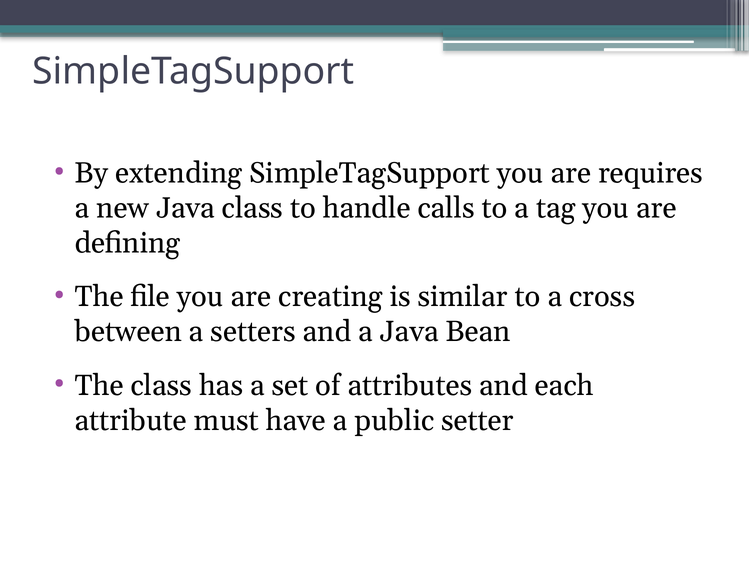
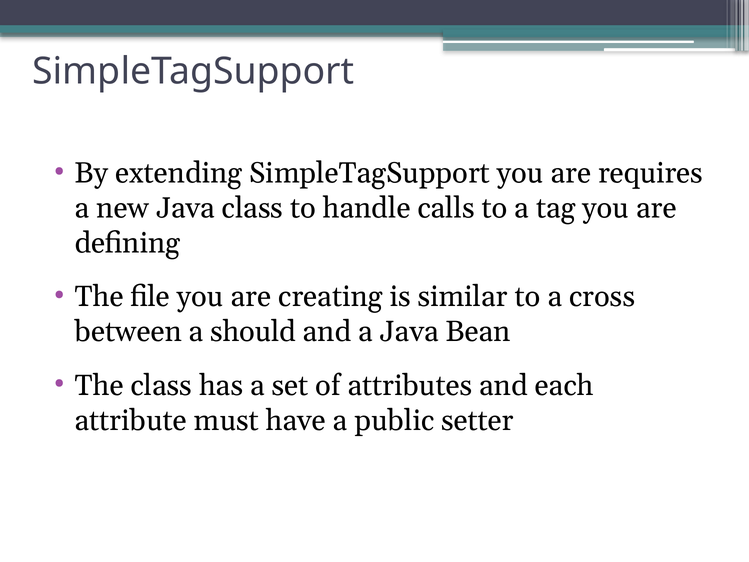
setters: setters -> should (253, 332)
